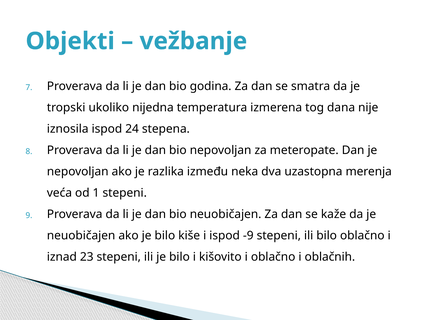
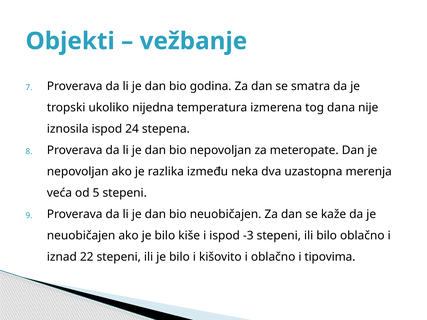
1: 1 -> 5 (96, 193)
-9: -9 -> -3 (248, 236)
23: 23 -> 22 (87, 257)
oblačnih: oblačnih -> tipovima (330, 257)
